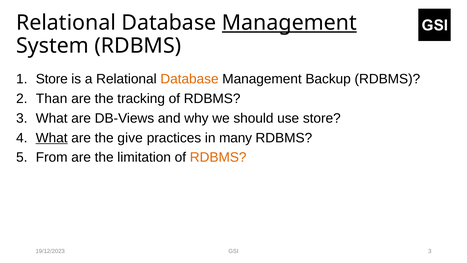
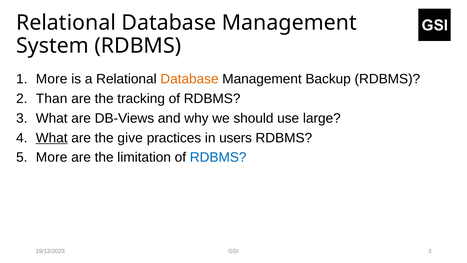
Management underline: present -> none (289, 23)
Store: Store -> More (52, 79)
use store: store -> large (322, 118)
many: many -> users (236, 138)
From: From -> More (52, 157)
RDBMS colour: orange -> blue (218, 157)
